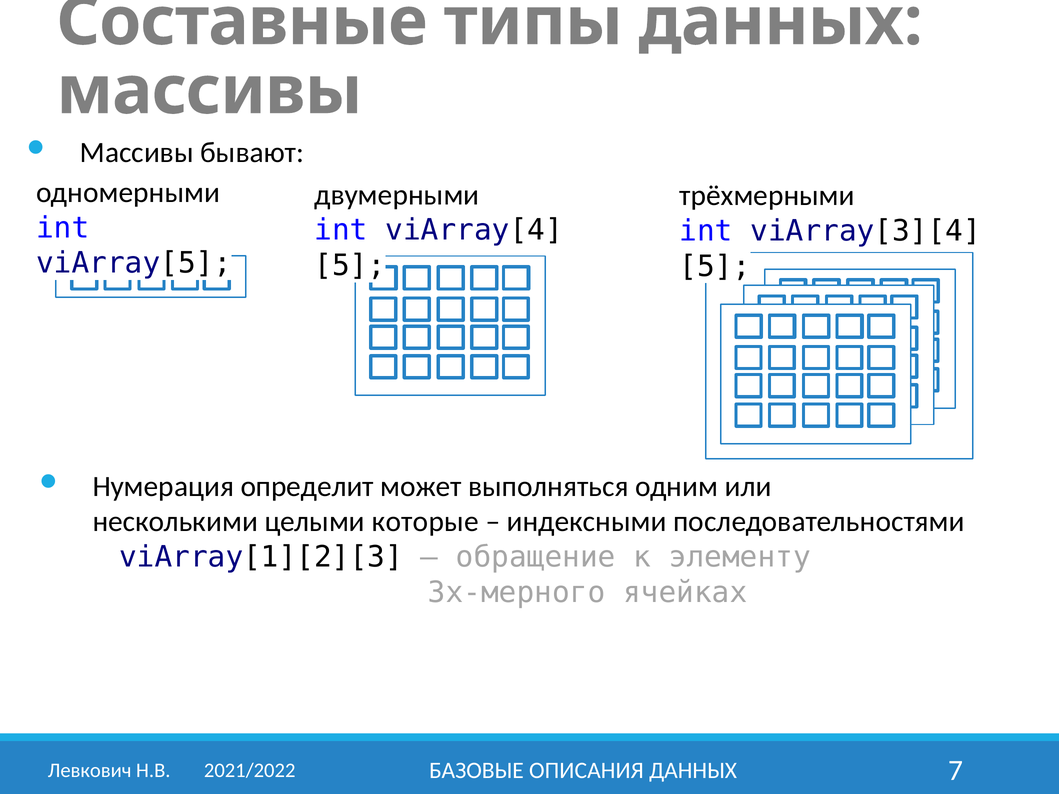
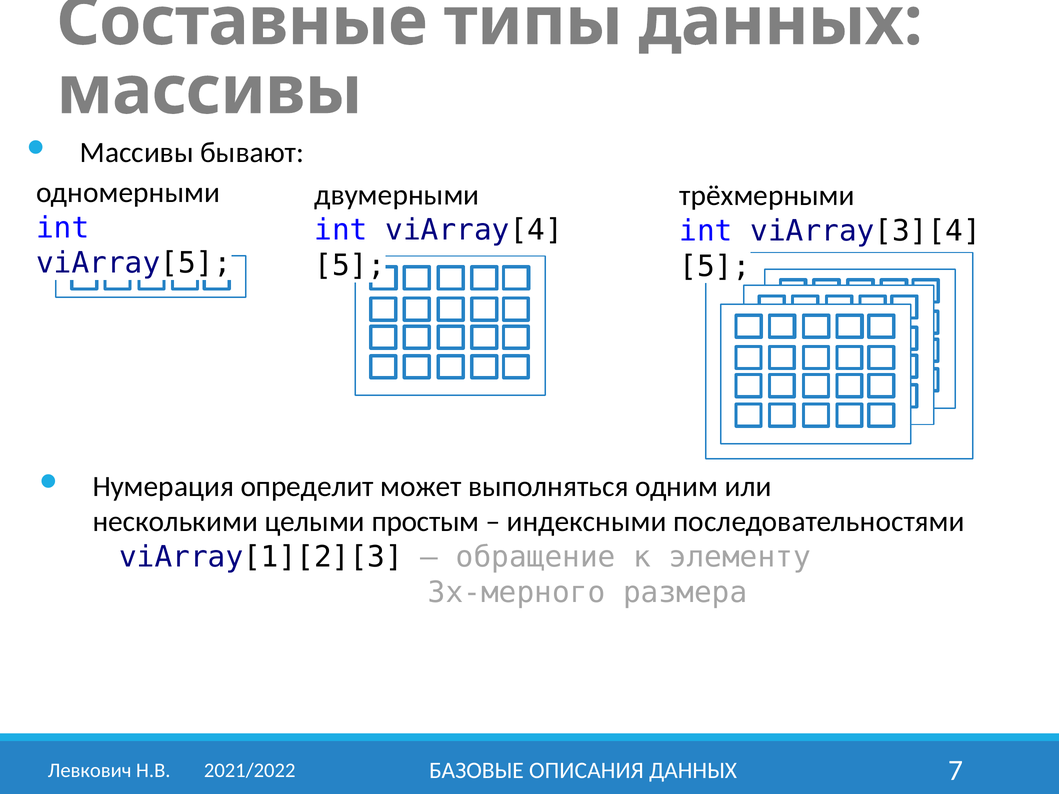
которые: которые -> простым (425, 522)
ячейках: ячейках -> размера (685, 592)
